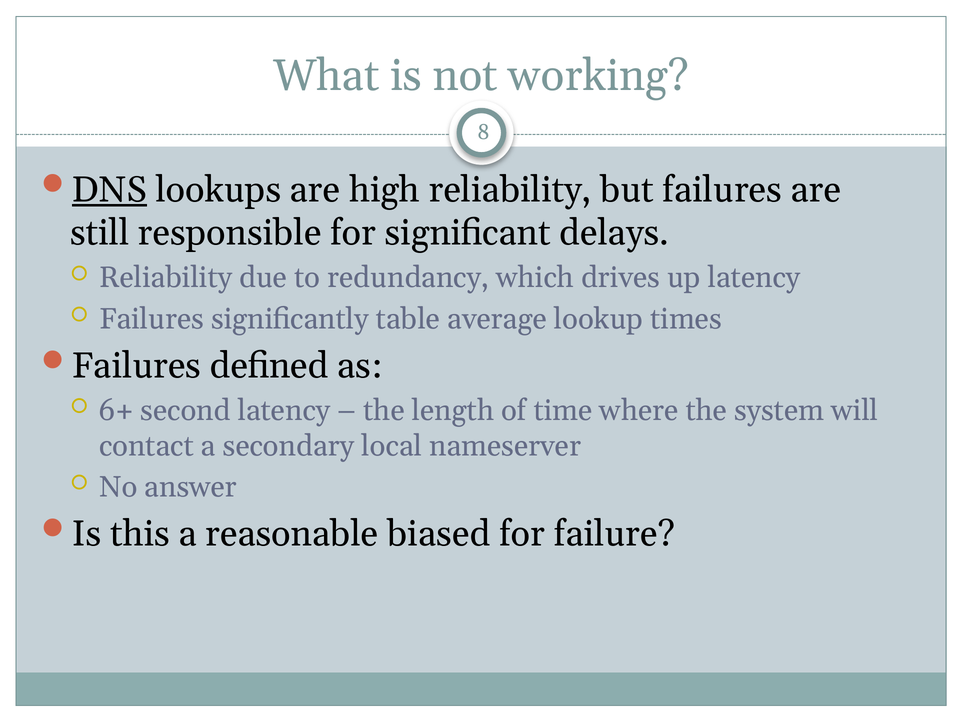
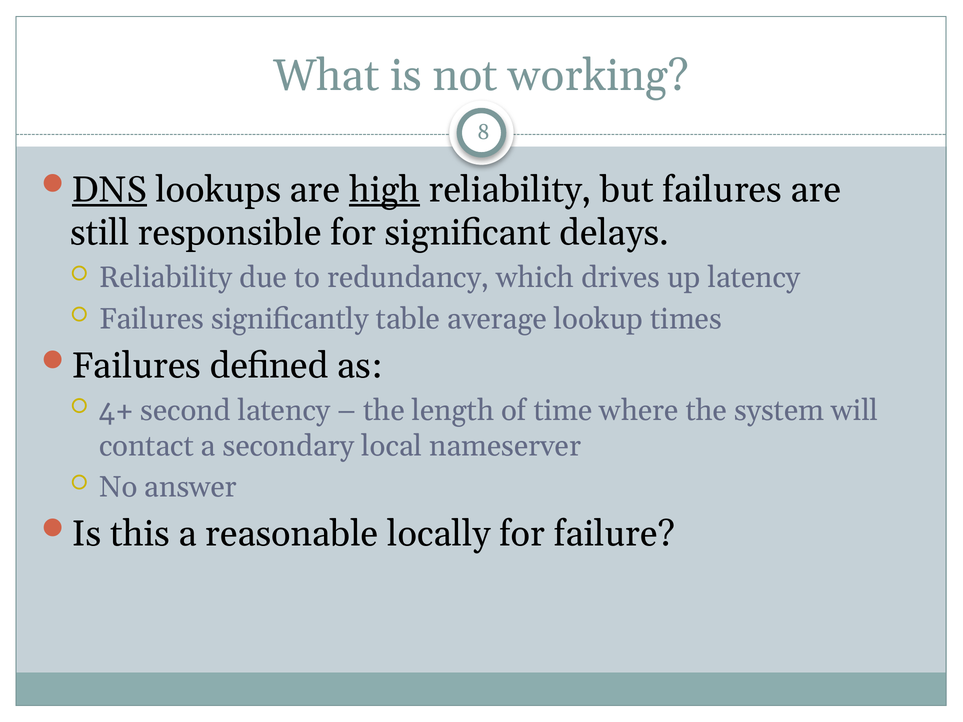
high underline: none -> present (385, 190)
6+: 6+ -> 4+ (116, 411)
biased: biased -> locally (439, 534)
